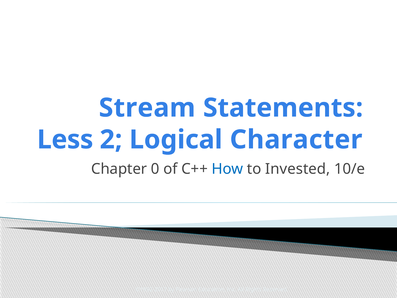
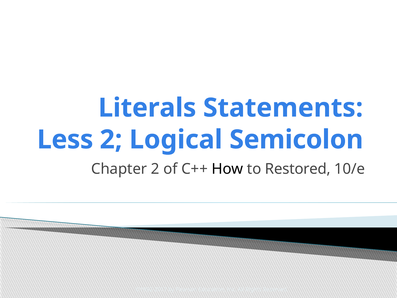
Stream: Stream -> Literals (147, 108)
Character: Character -> Semicolon (296, 140)
Chapter 0: 0 -> 2 (155, 169)
How colour: blue -> black (227, 169)
Invested: Invested -> Restored (298, 169)
